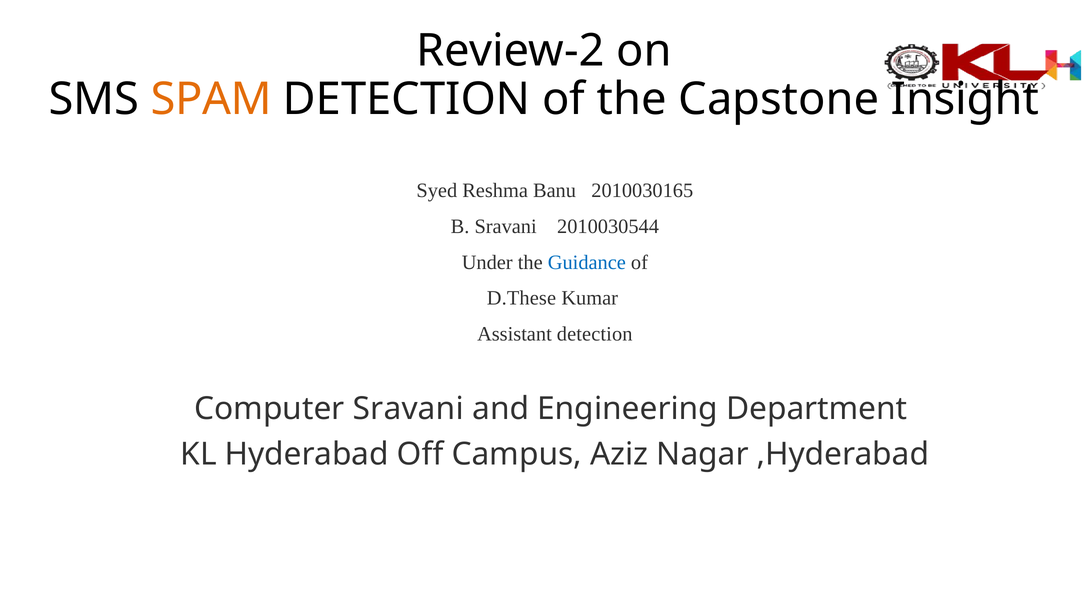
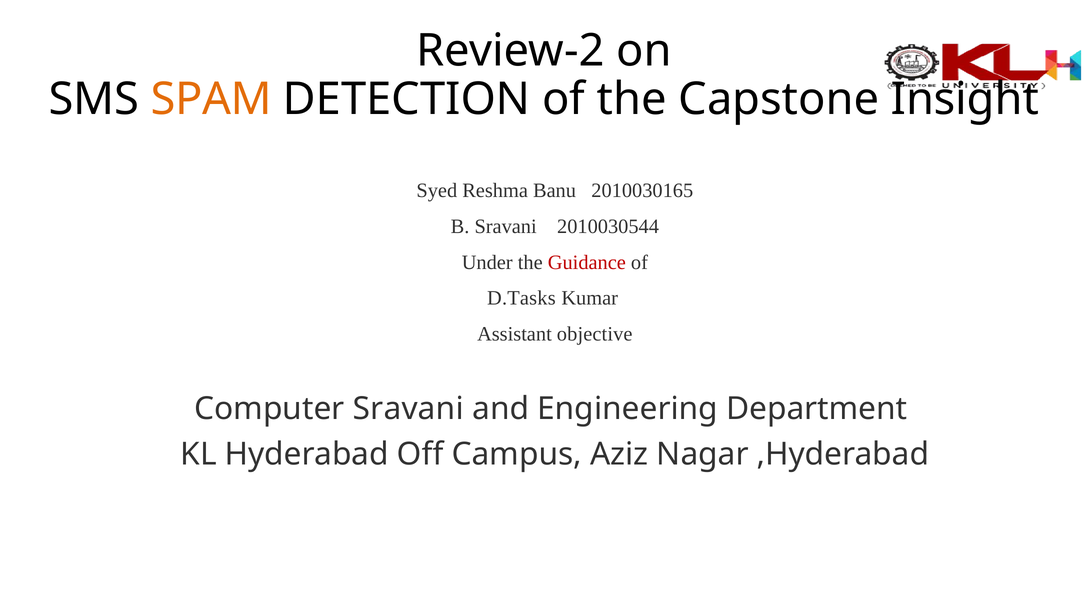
Guidance colour: blue -> red (587, 262)
D.These: D.These -> D.Tasks (521, 298)
Assistant detection: detection -> objective (595, 334)
